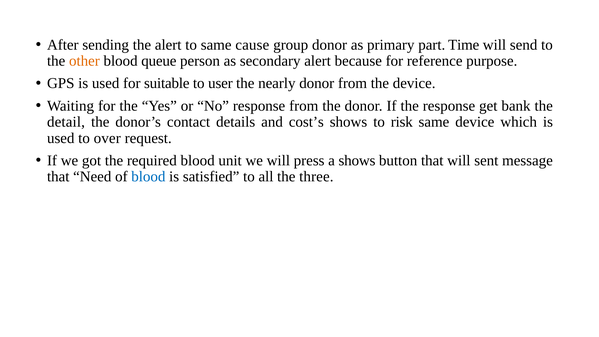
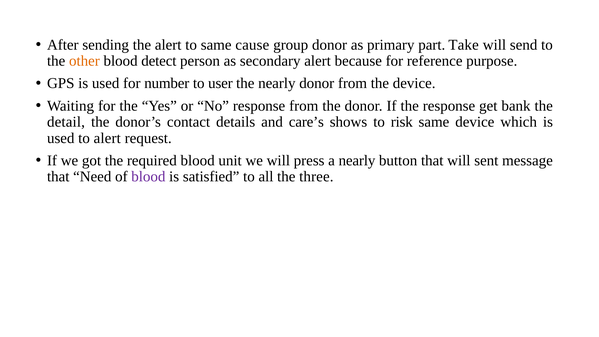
Time: Time -> Take (464, 45)
queue: queue -> detect (159, 61)
suitable: suitable -> number (167, 83)
cost’s: cost’s -> care’s (306, 122)
to over: over -> alert (107, 138)
a shows: shows -> nearly (357, 160)
blood colour: blue -> purple (148, 177)
